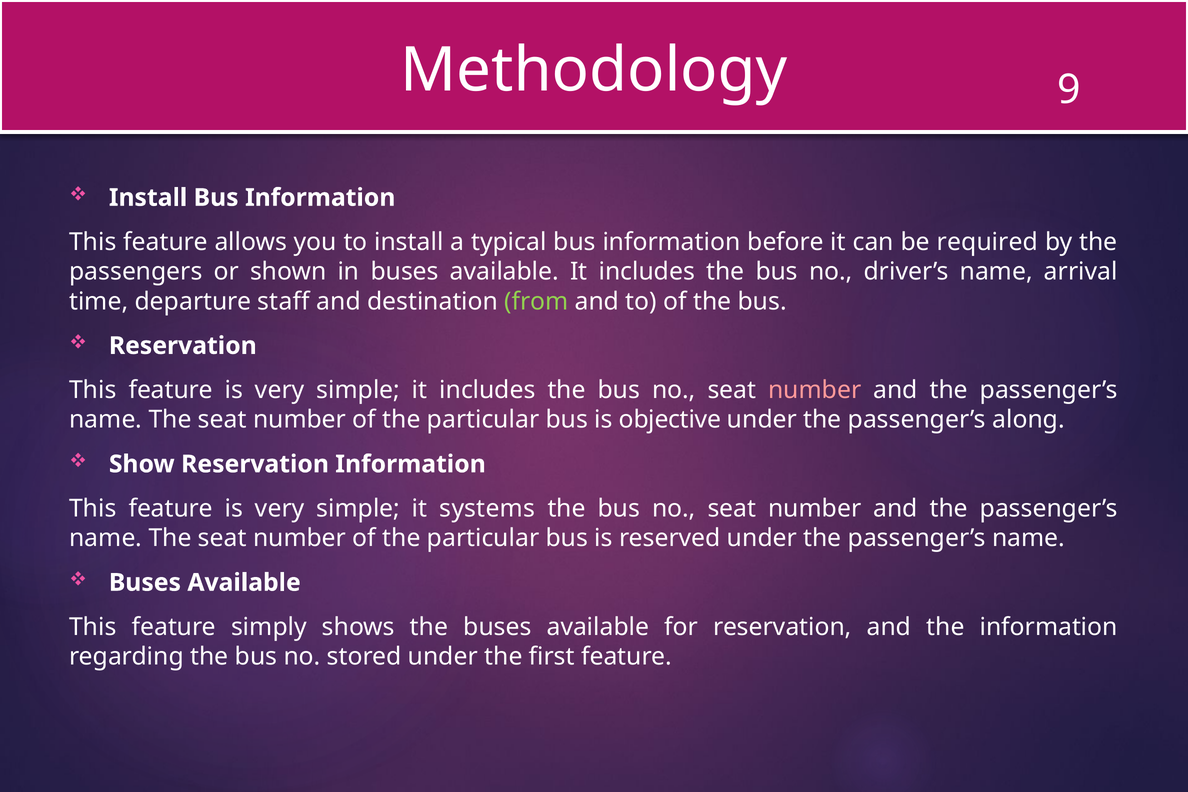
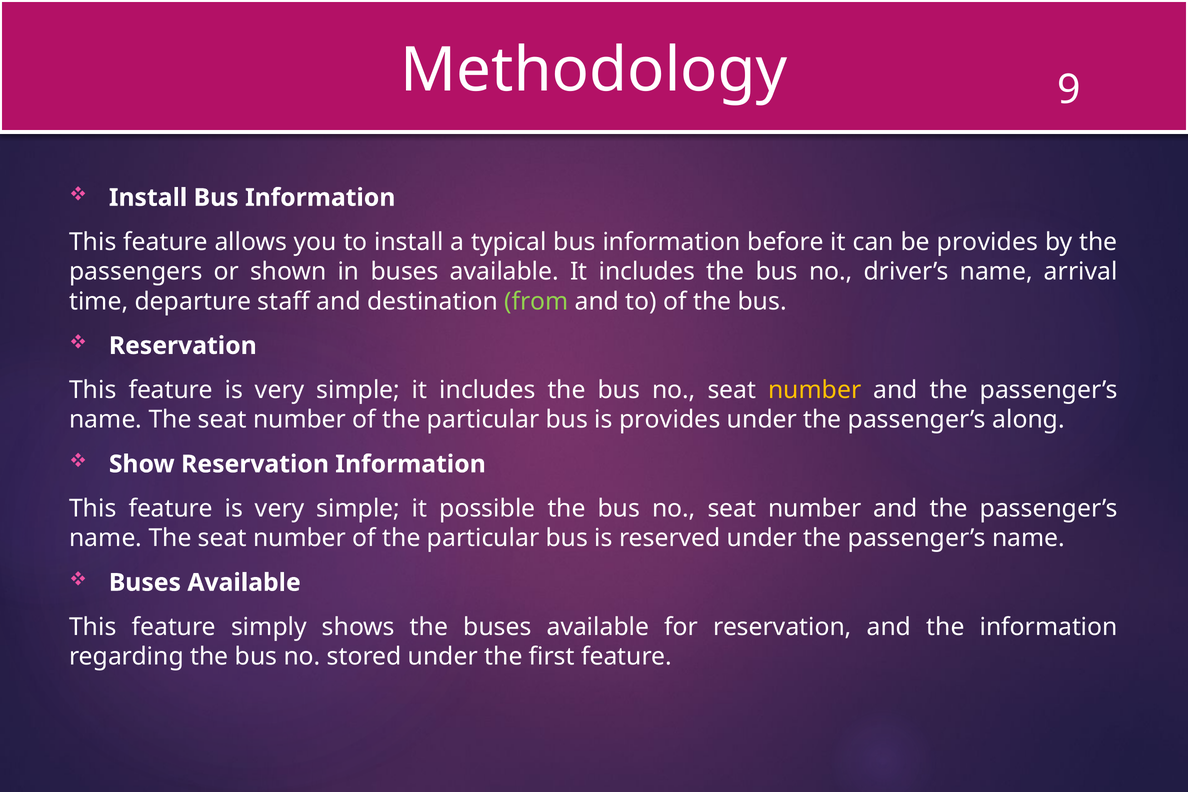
be required: required -> provides (987, 242)
number colour: pink -> yellow (815, 390)
is objective: objective -> provides (670, 420)
systems: systems -> possible (487, 509)
